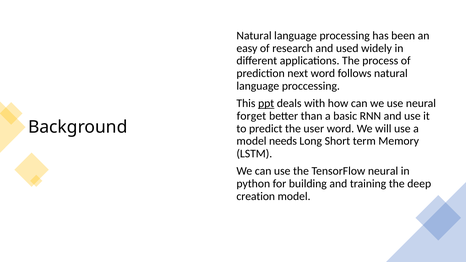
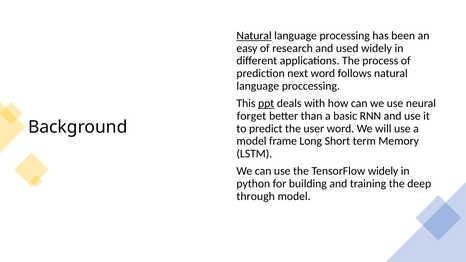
Natural underline: none -> present (254, 36)
needs: needs -> frame (283, 141)
TensorFlow neural: neural -> widely (383, 171)
creation: creation -> through (256, 196)
